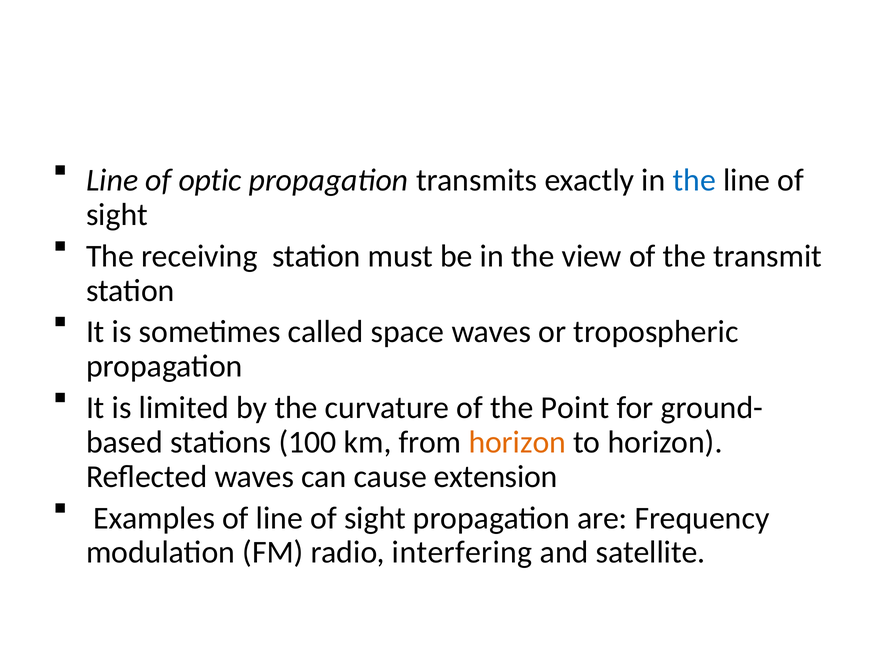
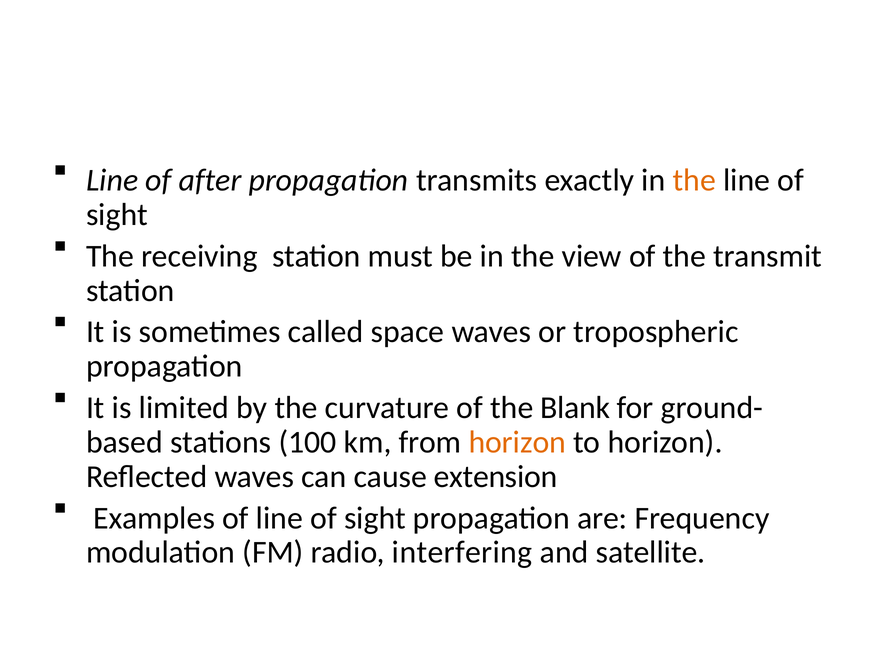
optic: optic -> after (210, 180)
the colour: blue -> orange (694, 180)
Point: Point -> Blank (575, 408)
